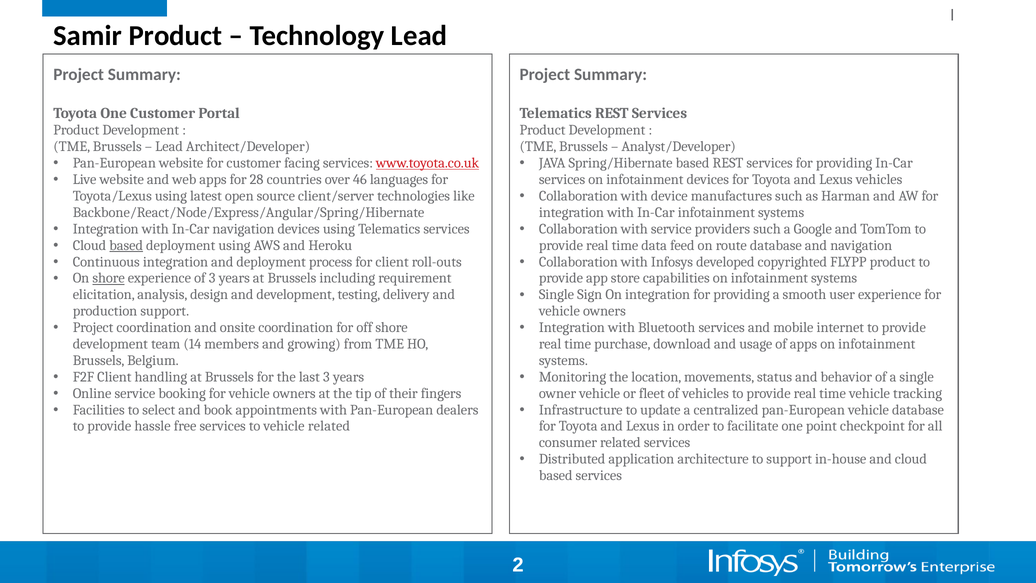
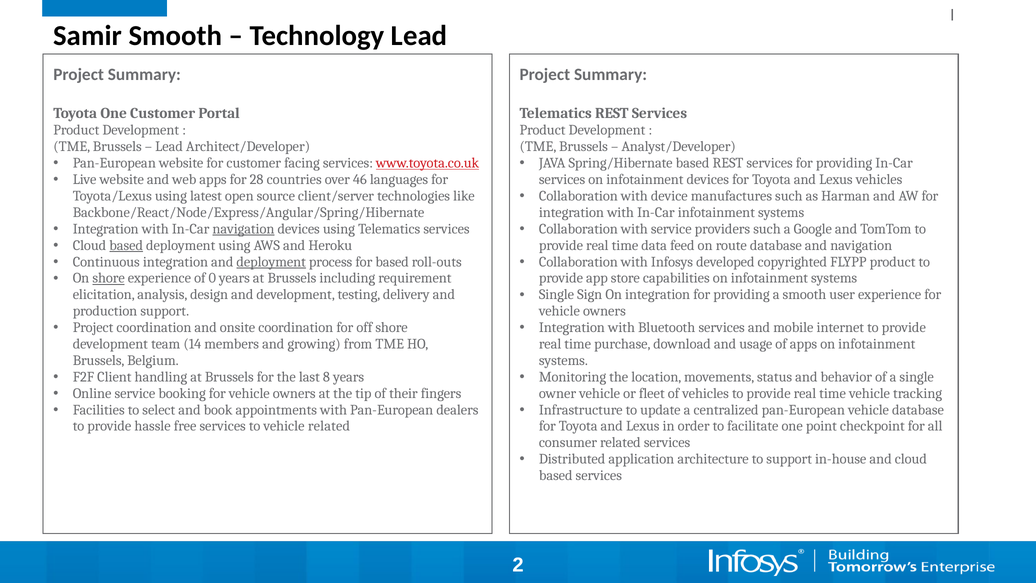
Samir Product: Product -> Smooth (175, 36)
navigation underline: none -> present (243, 229)
deployment underline: none -> present (271, 262)
for client: client -> based (392, 262)
of 3: 3 -> 0 (212, 278)
last 3: 3 -> 8 (326, 377)
